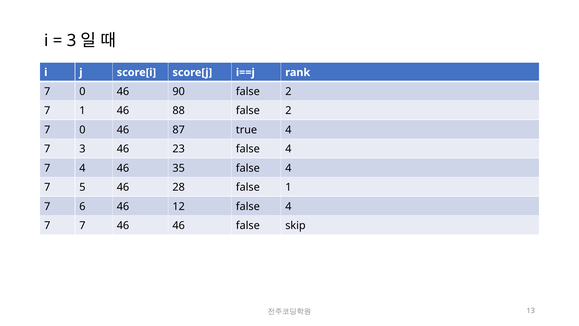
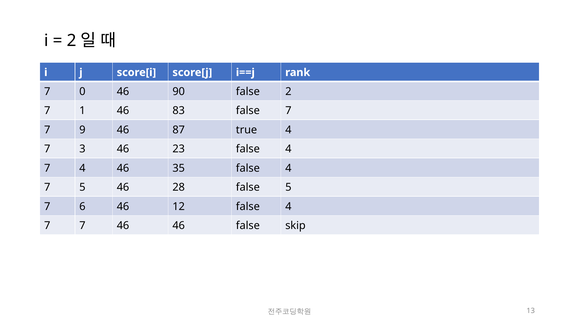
3: 3 -> 2 (72, 40)
88: 88 -> 83 (179, 111)
2: 2 -> 7 (288, 111)
0: 0 -> 9 (82, 130)
false 1: 1 -> 5 (288, 187)
